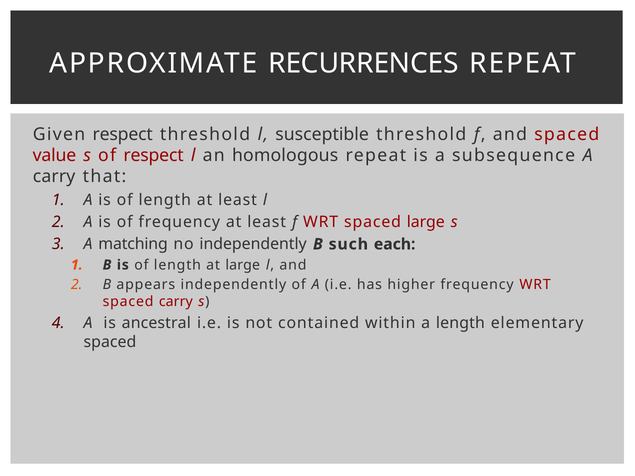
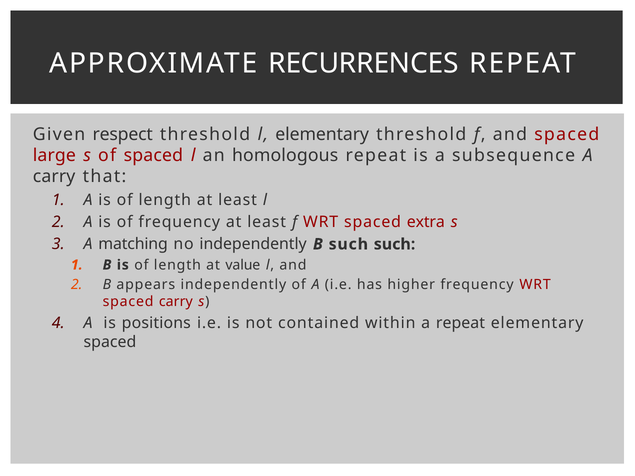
l susceptible: susceptible -> elementary (322, 134)
value: value -> large (54, 156)
of respect: respect -> spaced (153, 156)
spaced large: large -> extra (426, 222)
such each: each -> such (395, 244)
at large: large -> value (243, 265)
ancestral: ancestral -> positions (156, 323)
a length: length -> repeat (460, 323)
